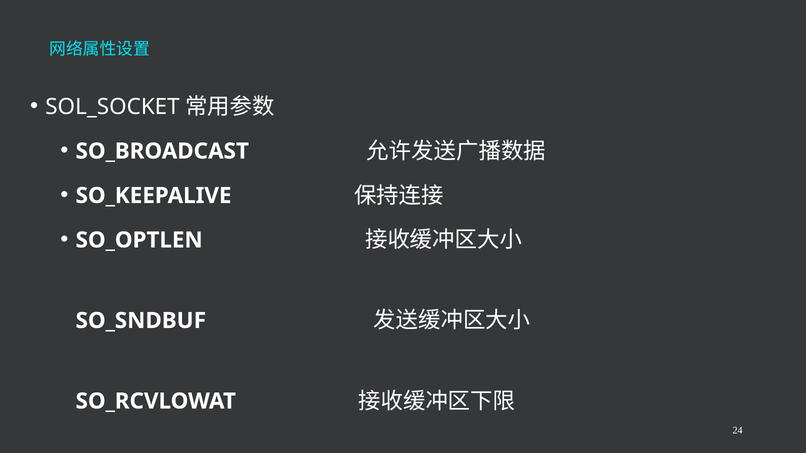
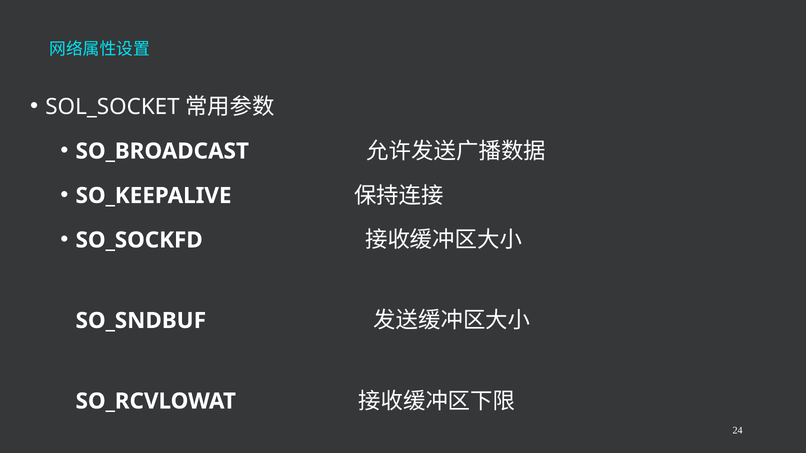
SO_OPTLEN: SO_OPTLEN -> SO_SOCKFD (139, 240)
